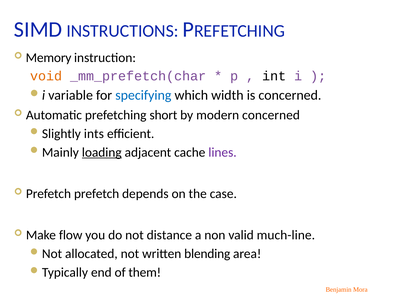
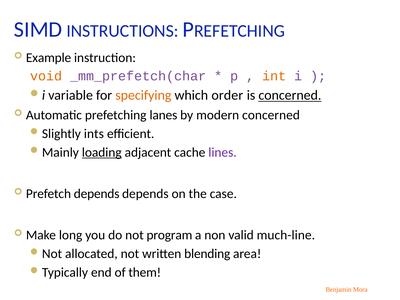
Memory: Memory -> Example (49, 58)
int colour: black -> orange (274, 76)
specifying colour: blue -> orange (143, 95)
width: width -> order (227, 95)
concerned underline: none -> present (290, 95)
short: short -> lanes (163, 115)
Prefetch prefetch: prefetch -> depends (97, 194)
flow: flow -> long (71, 235)
distance: distance -> program (169, 235)
